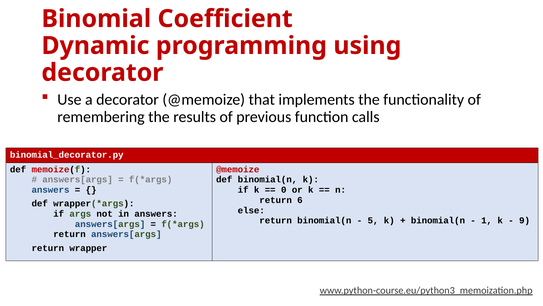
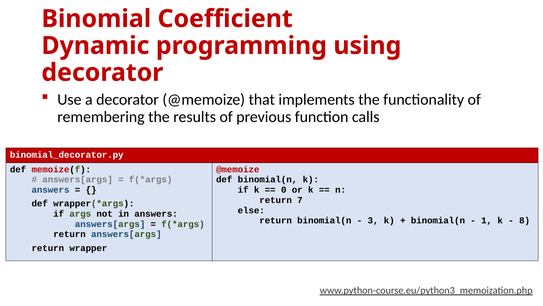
6: 6 -> 7 (300, 200)
5: 5 -> 3 (373, 220)
9: 9 -> 8 (525, 220)
